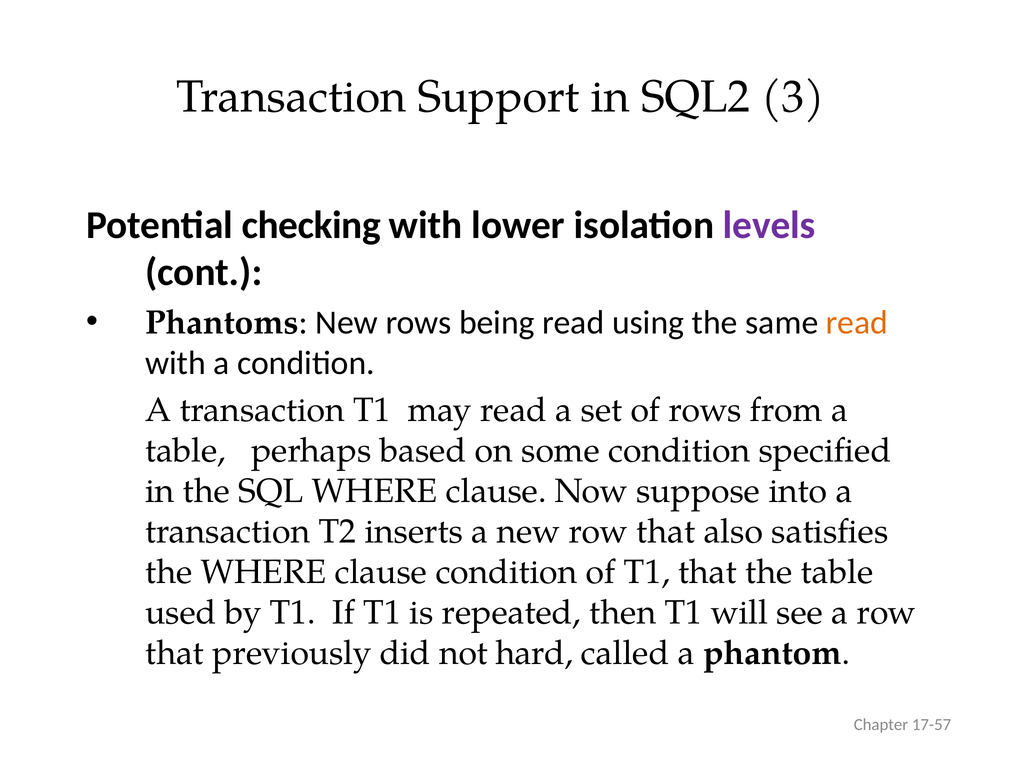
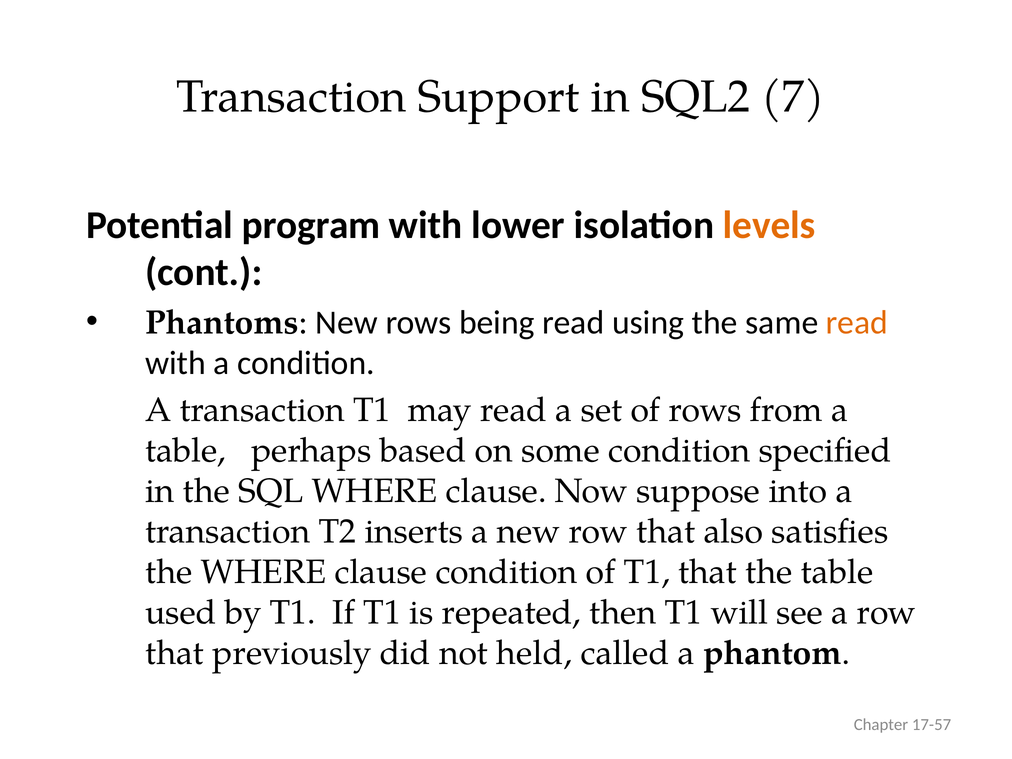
3: 3 -> 7 (793, 97)
checking: checking -> program (311, 225)
levels colour: purple -> orange (769, 225)
hard: hard -> held (534, 653)
